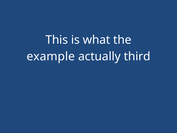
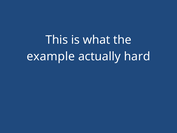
third: third -> hard (137, 56)
